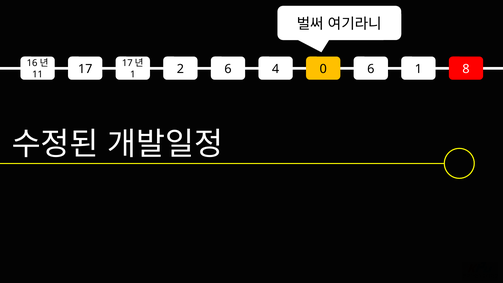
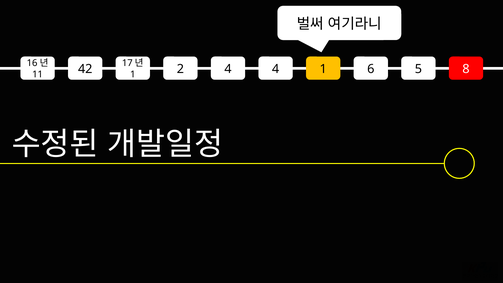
17: 17 -> 42 (85, 69)
2 6: 6 -> 4 (228, 69)
4 0: 0 -> 1 (323, 69)
6 1: 1 -> 5 (418, 69)
